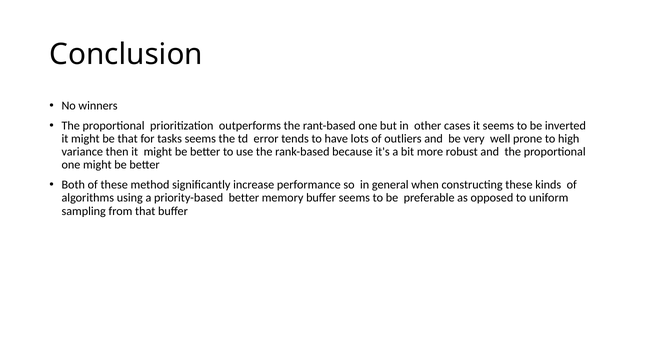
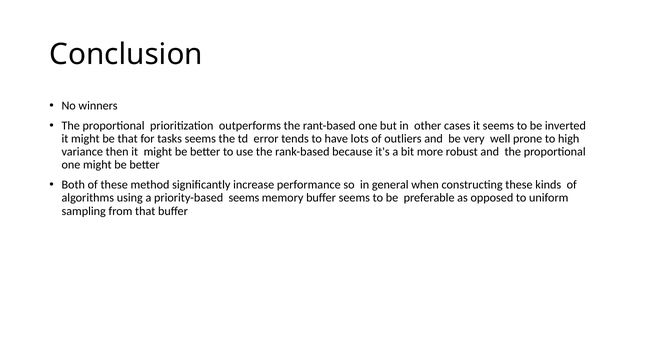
priority-based better: better -> seems (244, 198)
